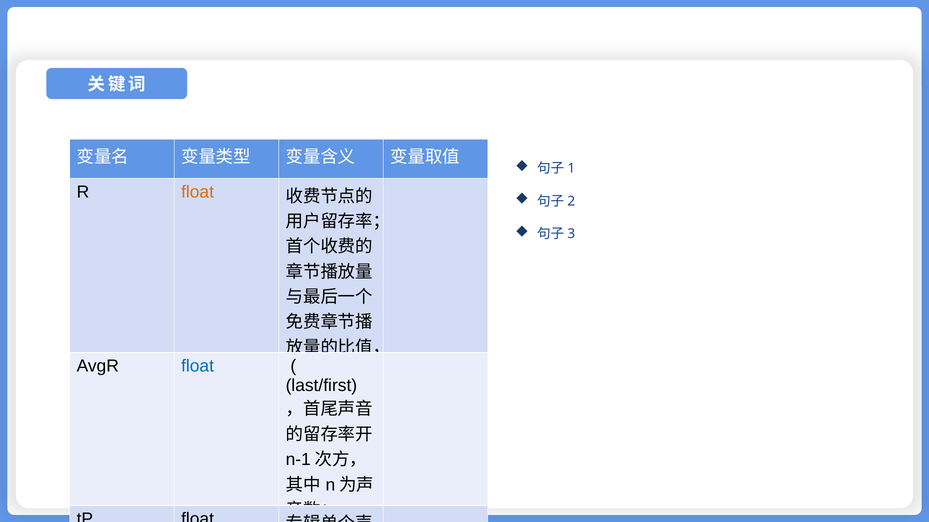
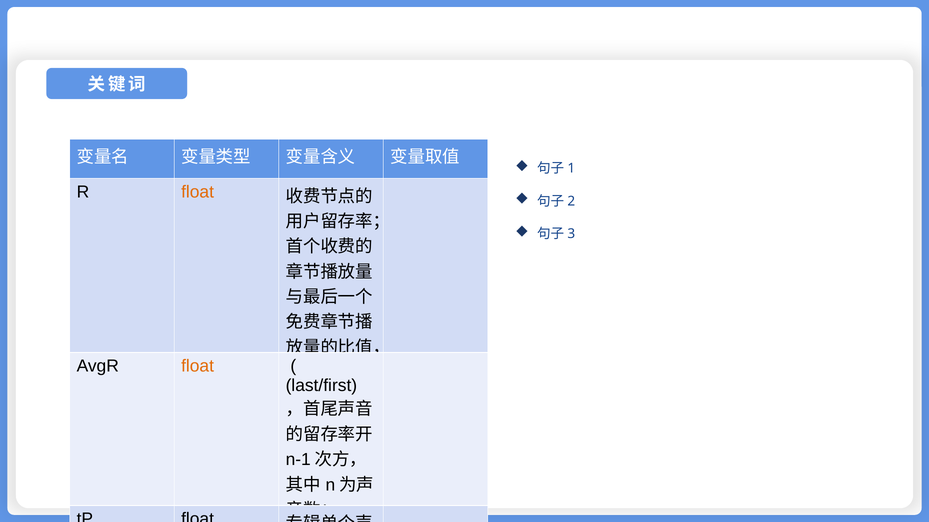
float colour: blue -> orange (198, 366)
